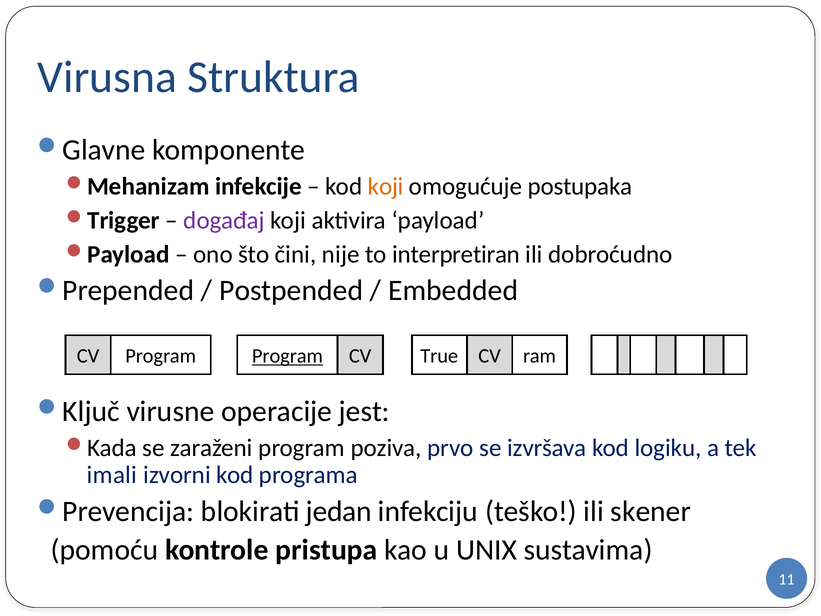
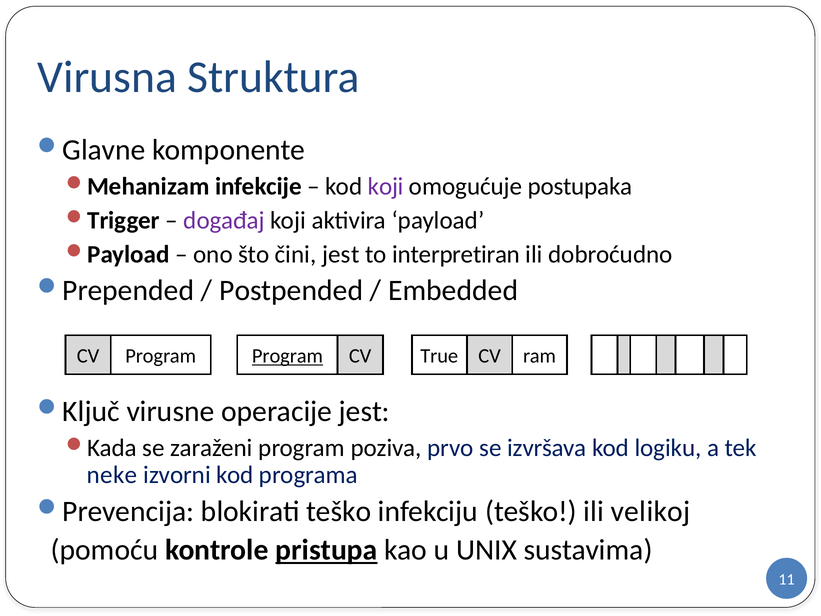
koji colour: orange -> purple (386, 186)
čini nije: nije -> jest (341, 254)
imali: imali -> neke (112, 475)
blokirati jedan: jedan -> teško (339, 511)
skener: skener -> velikoj (651, 511)
pristupa underline: none -> present (326, 550)
